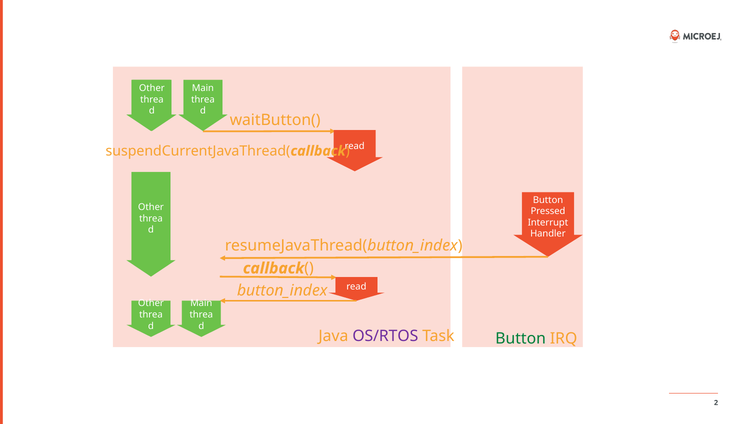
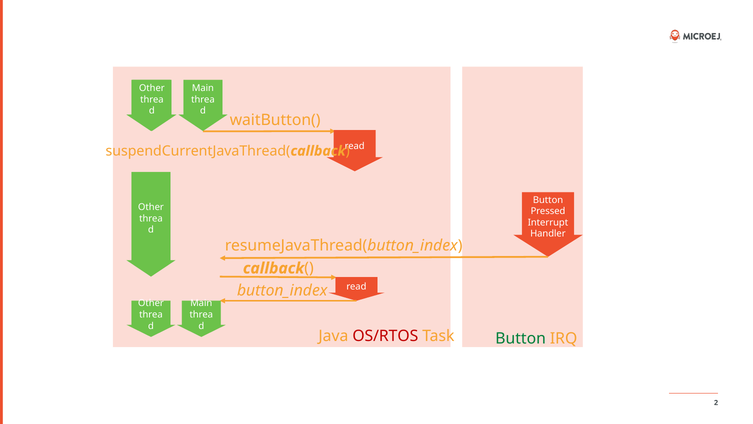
OS/RTOS colour: purple -> red (385, 336)
